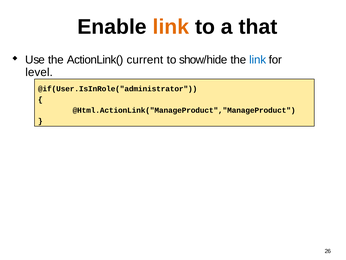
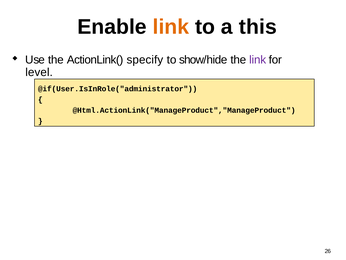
that: that -> this (258, 27)
current: current -> specify (145, 60)
link colour: blue -> purple (258, 60)
